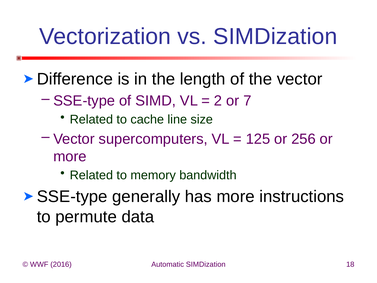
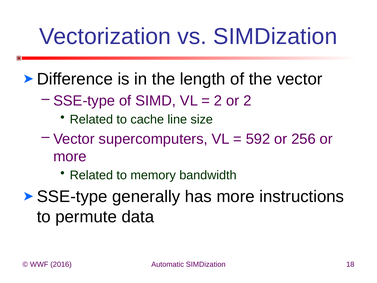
or 7: 7 -> 2 (247, 101)
125: 125 -> 592 (258, 139)
